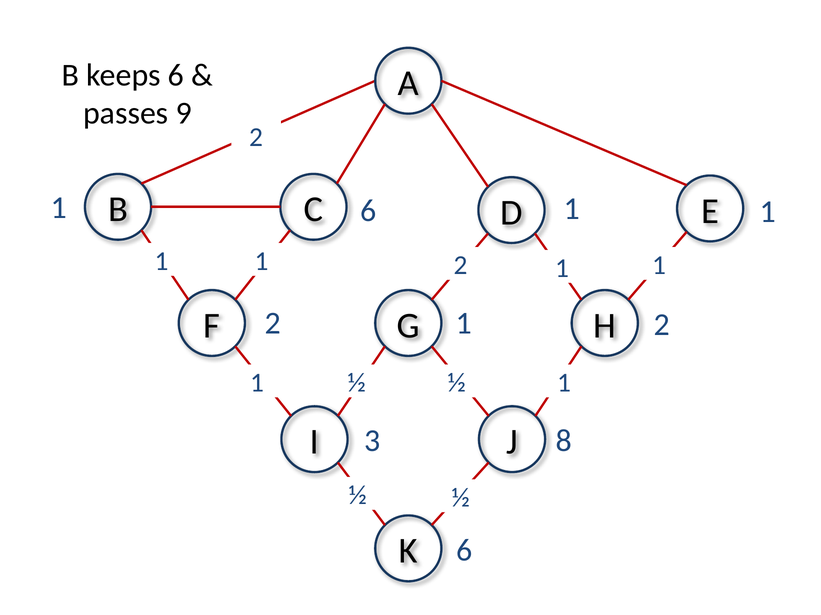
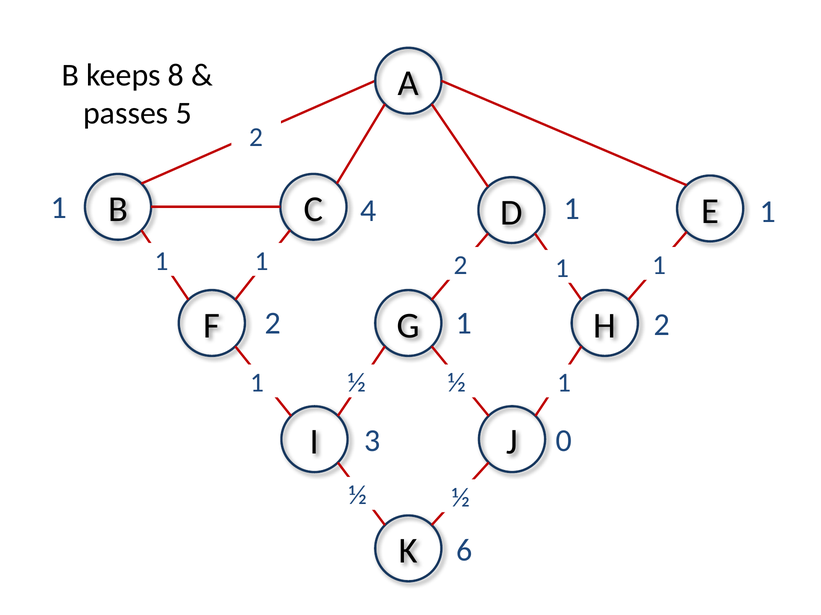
keeps 6: 6 -> 8 (176, 75)
9: 9 -> 5 (184, 114)
1 6: 6 -> 4 (369, 211)
8: 8 -> 0 (564, 441)
